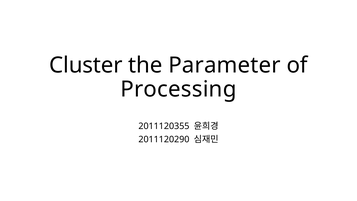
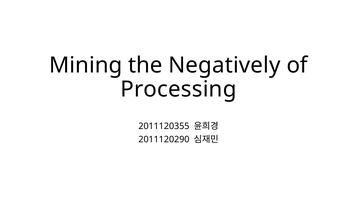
Cluster: Cluster -> Mining (86, 65)
Parameter: Parameter -> Negatively (224, 65)
